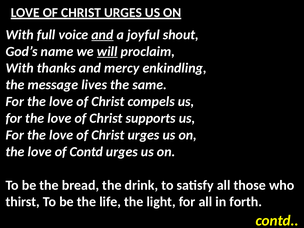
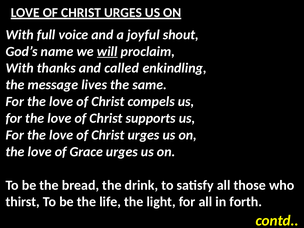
and underline: present -> none (102, 35)
mercy: mercy -> called (122, 68)
of Contd: Contd -> Grace (86, 152)
